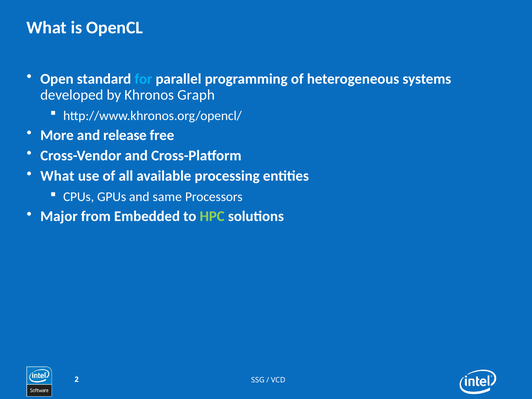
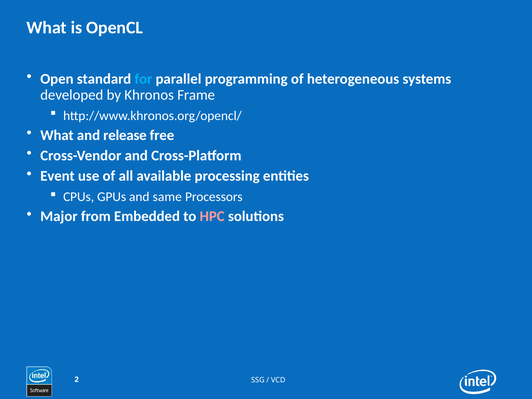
Graph: Graph -> Frame (196, 95)
More: More -> What (57, 135)
What: What -> Event (57, 176)
HPC colour: light green -> pink (212, 216)
